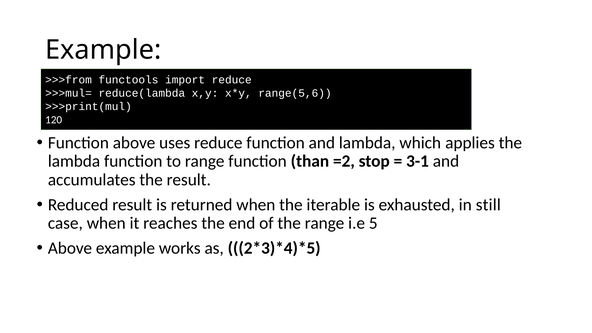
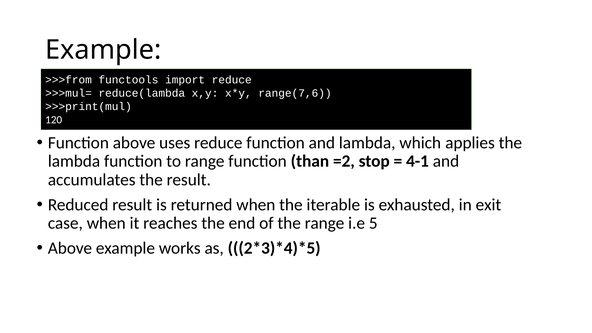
range(5,6: range(5,6 -> range(7,6 (295, 93)
3-1: 3-1 -> 4-1 (417, 161)
still: still -> exit (488, 205)
